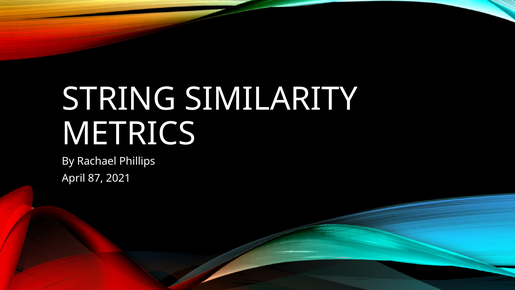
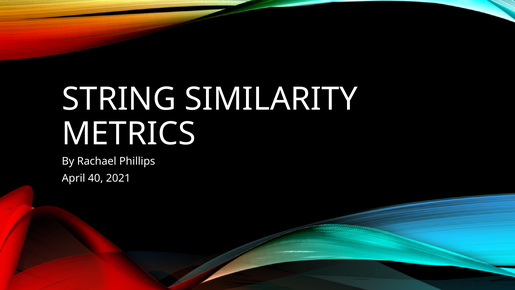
87: 87 -> 40 (96, 178)
